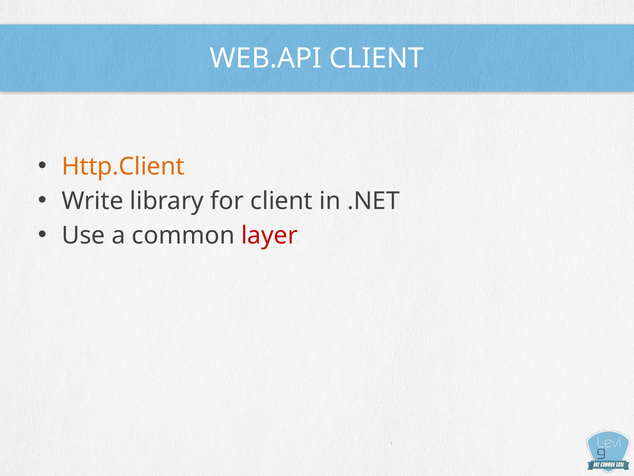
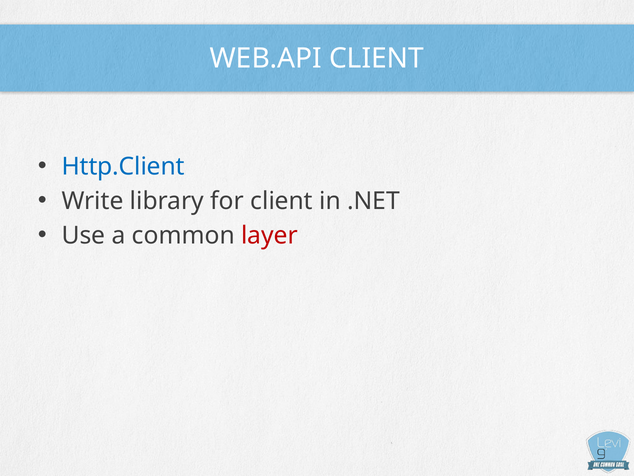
Http.Client colour: orange -> blue (123, 166)
